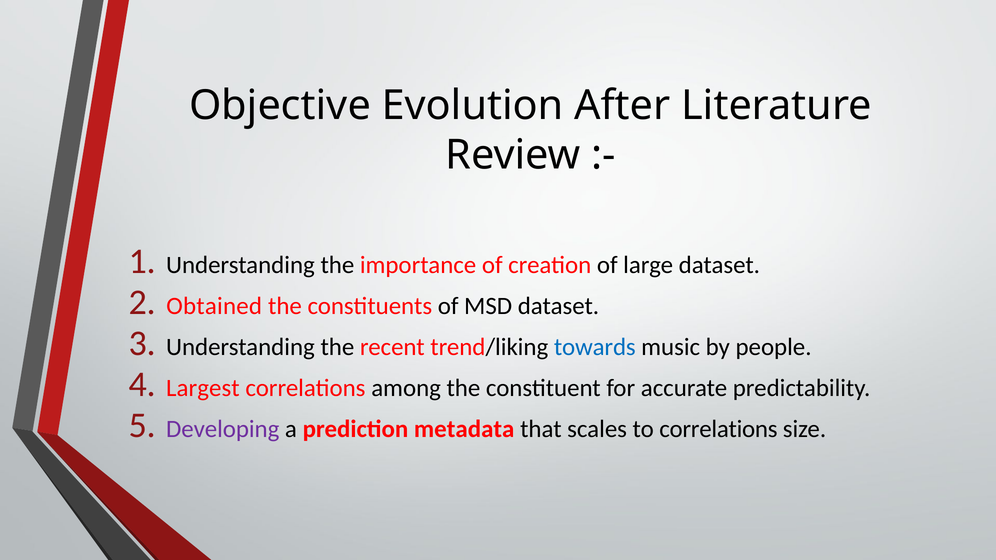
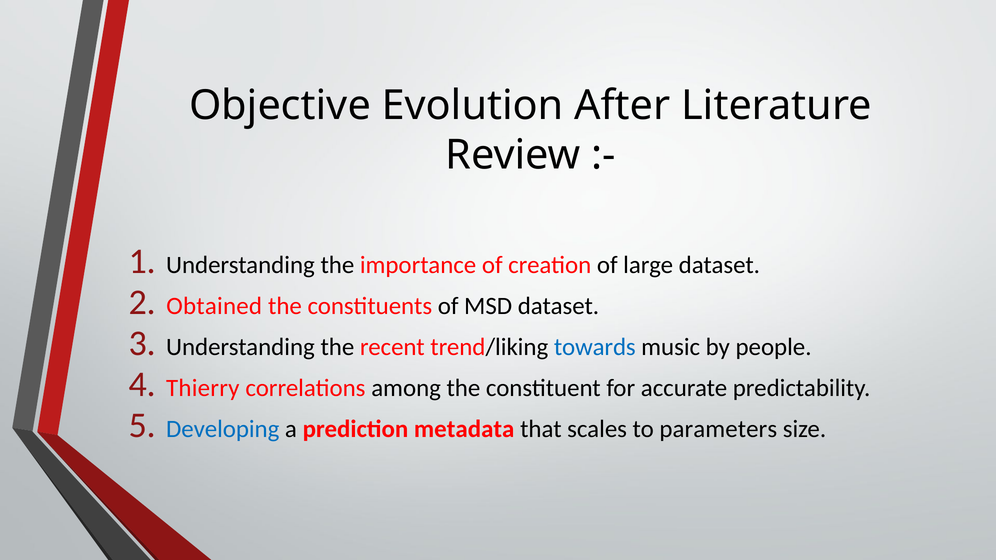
Largest: Largest -> Thierry (203, 388)
Developing colour: purple -> blue (223, 429)
to correlations: correlations -> parameters (718, 429)
